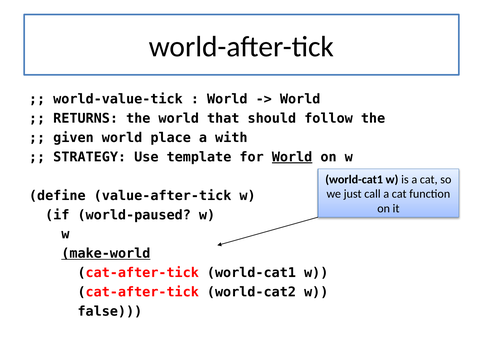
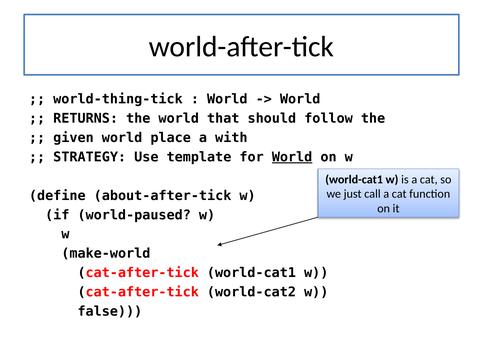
world-value-tick: world-value-tick -> world-thing-tick (118, 99)
value-after-tick: value-after-tick -> about-after-tick (163, 196)
make-world underline: present -> none (106, 254)
